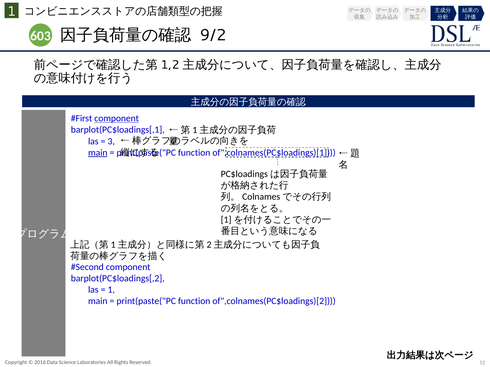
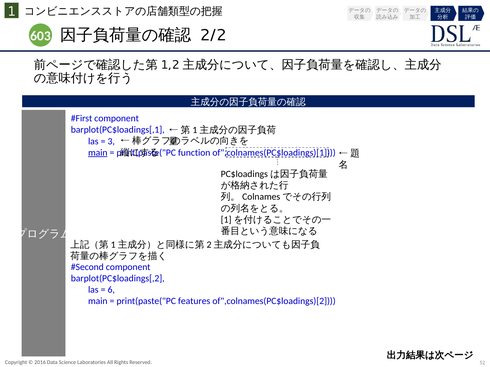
9/2: 9/2 -> 2/2 (213, 35)
component underline: present -> none (117, 119)
1: 1 -> 6 (111, 290)
function: function -> features (194, 302)
